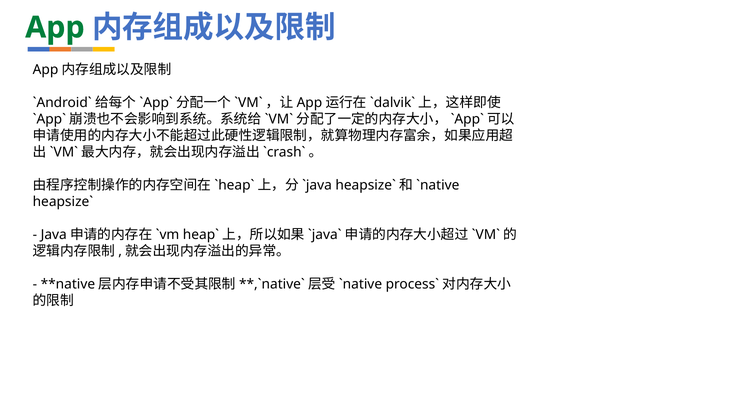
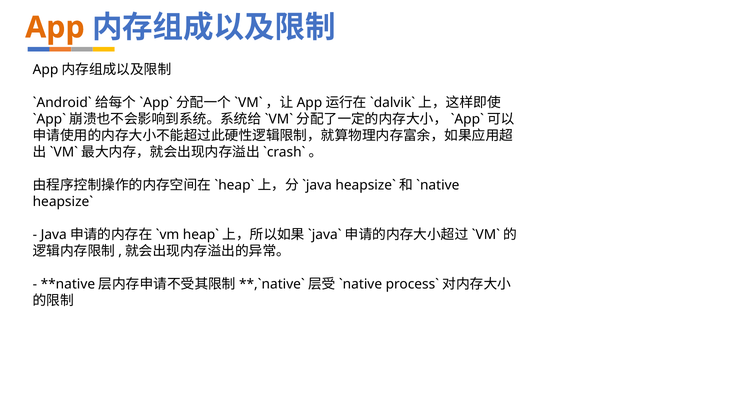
App colour: green -> orange (55, 27)
